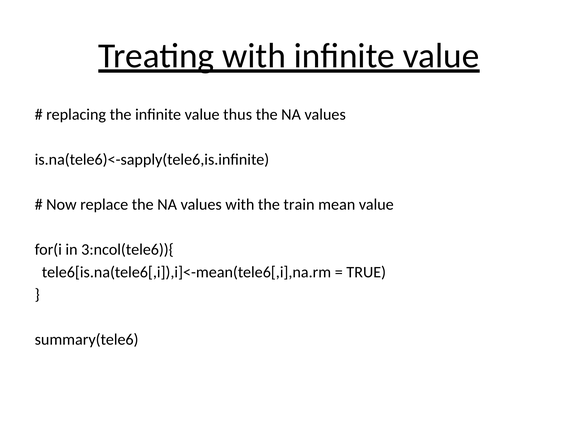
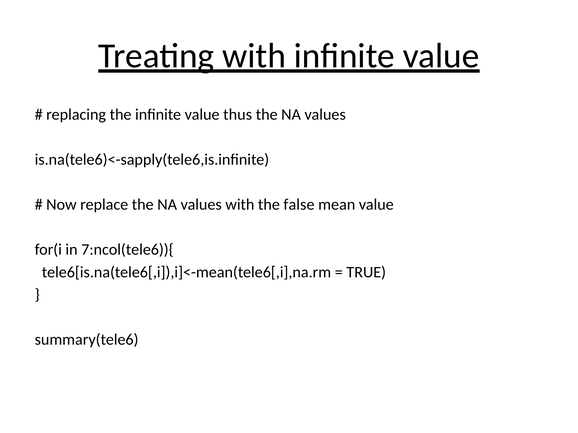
train: train -> false (299, 205)
3:ncol(tele6)){: 3:ncol(tele6)){ -> 7:ncol(tele6)){ (127, 250)
